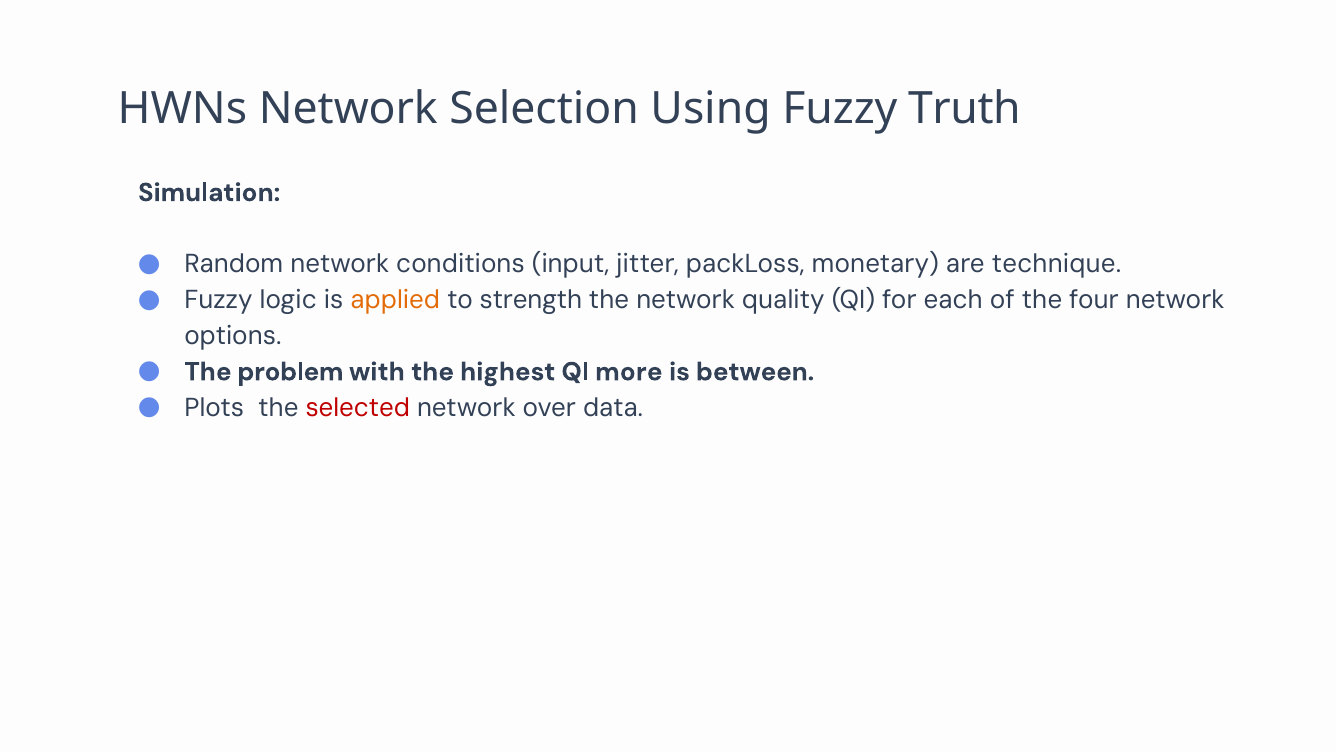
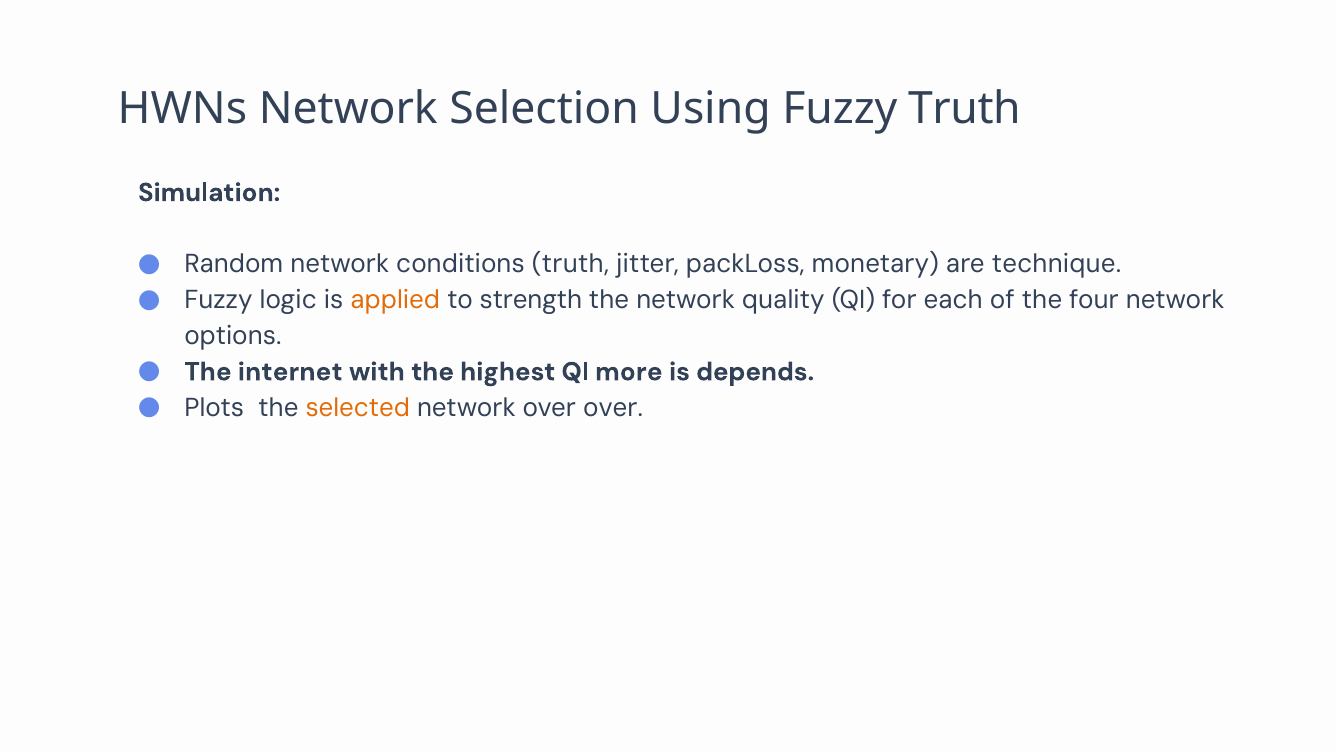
conditions input: input -> truth (570, 264)
problem: problem -> internet (290, 371)
between: between -> depends (755, 371)
selected colour: red -> orange (358, 407)
over data: data -> over (613, 407)
